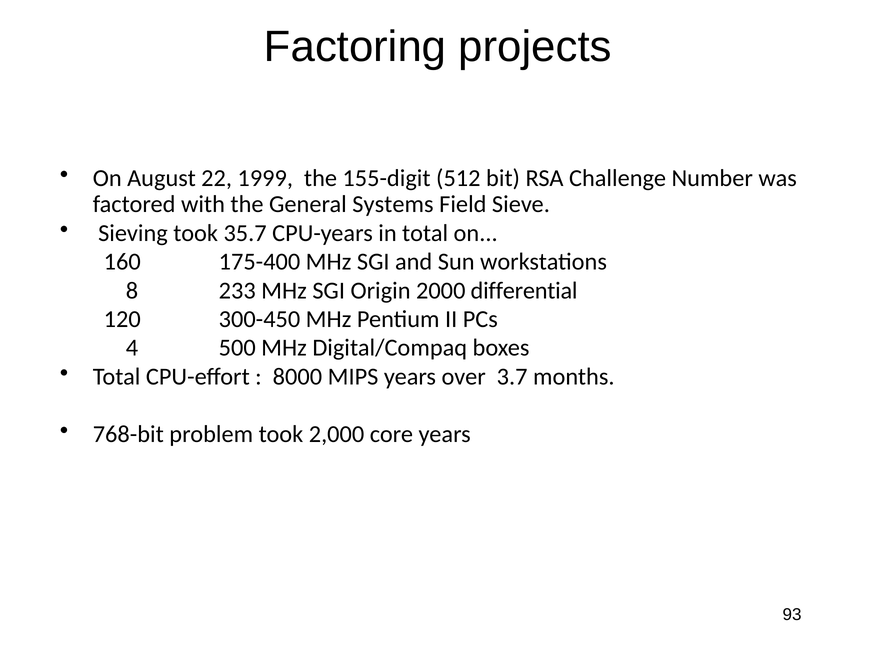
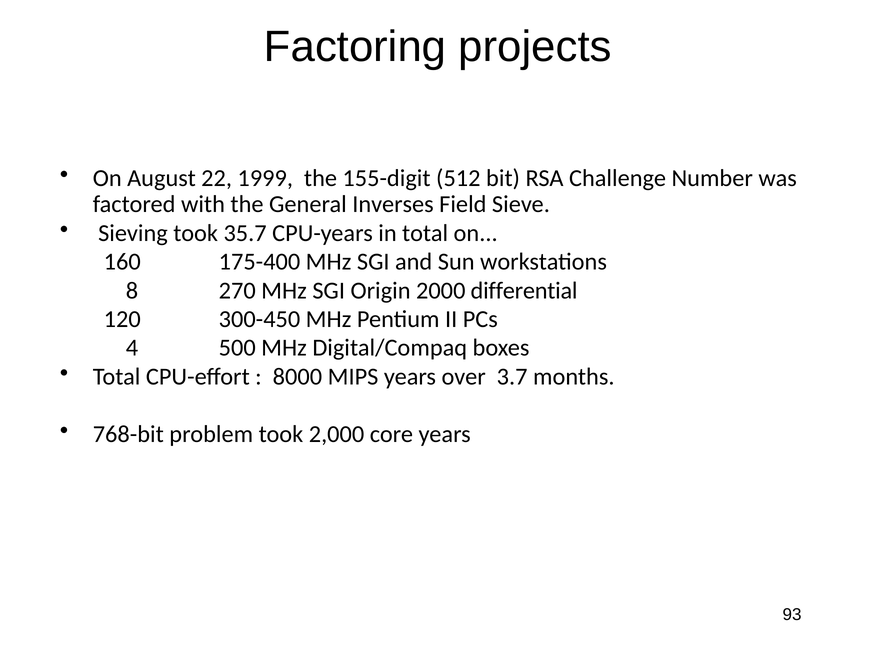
Systems: Systems -> Inverses (393, 204)
233: 233 -> 270 (237, 290)
